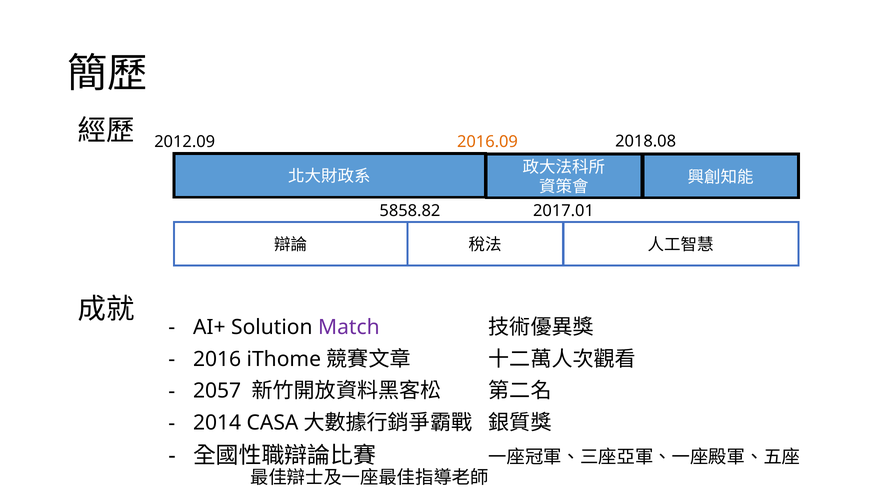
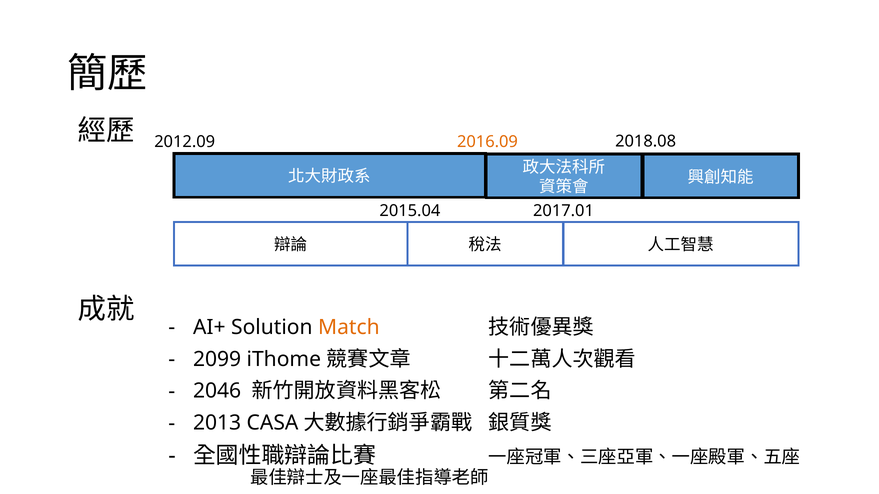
5858.82: 5858.82 -> 2015.04 (410, 211)
Match colour: purple -> orange (349, 328)
2016: 2016 -> 2099 (217, 359)
2057: 2057 -> 2046 (217, 391)
2014: 2014 -> 2013 (217, 423)
